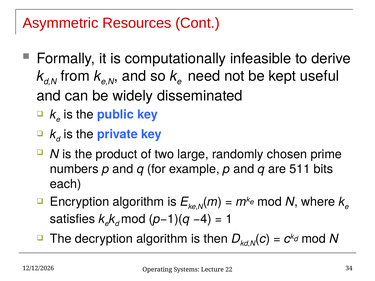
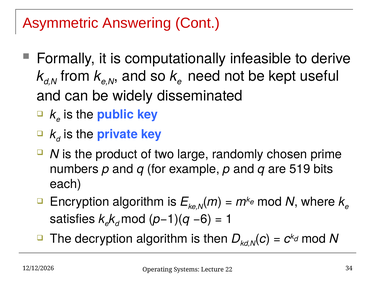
Resources: Resources -> Answering (137, 23)
511: 511 -> 519 (300, 169)
−4: −4 -> −6 (202, 219)
